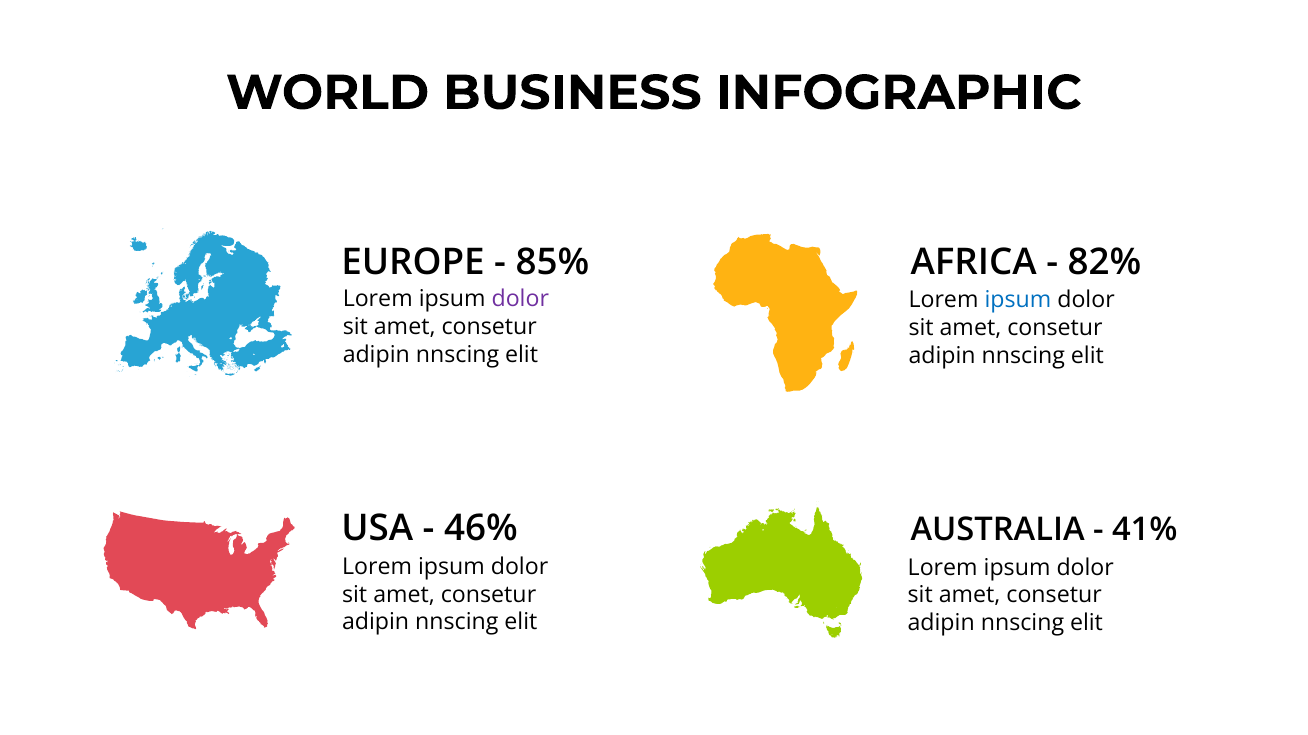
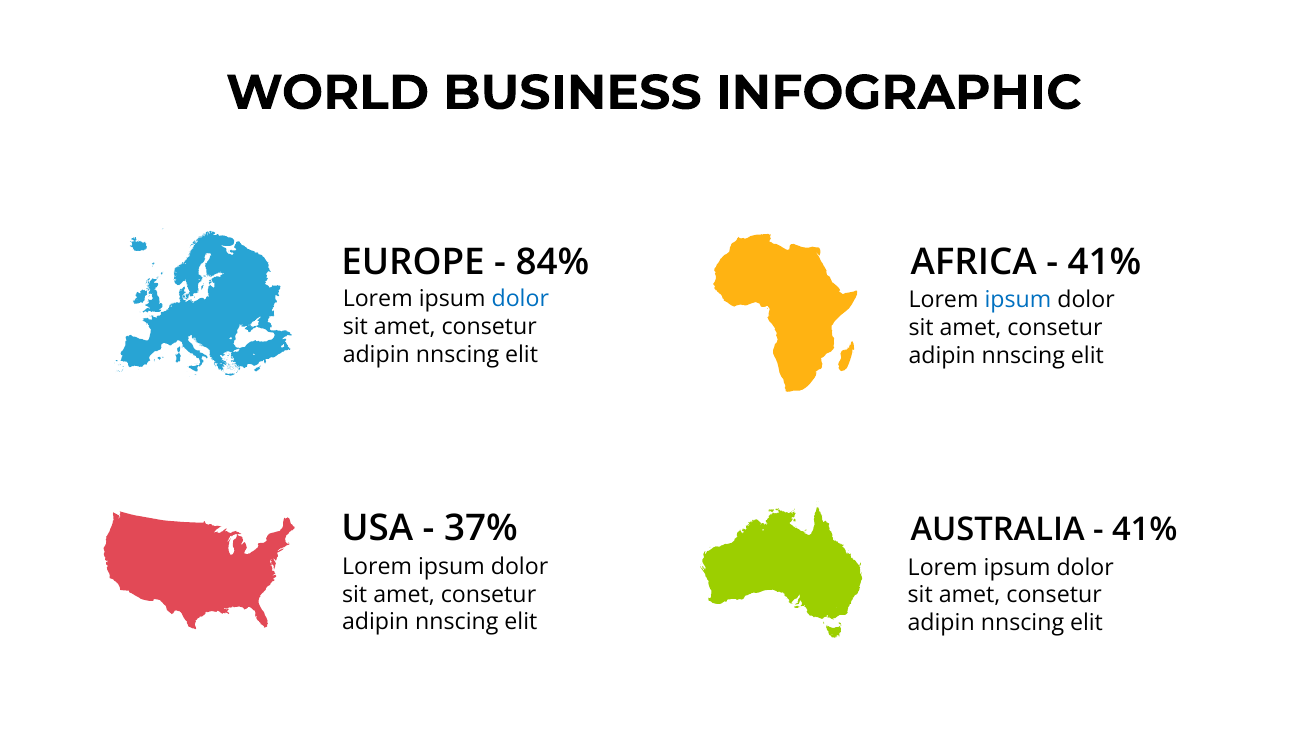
85%: 85% -> 84% (552, 262)
82%: 82% -> 41% (1104, 262)
dolor colour: purple -> blue (520, 300)
46%: 46% -> 37% (481, 529)
